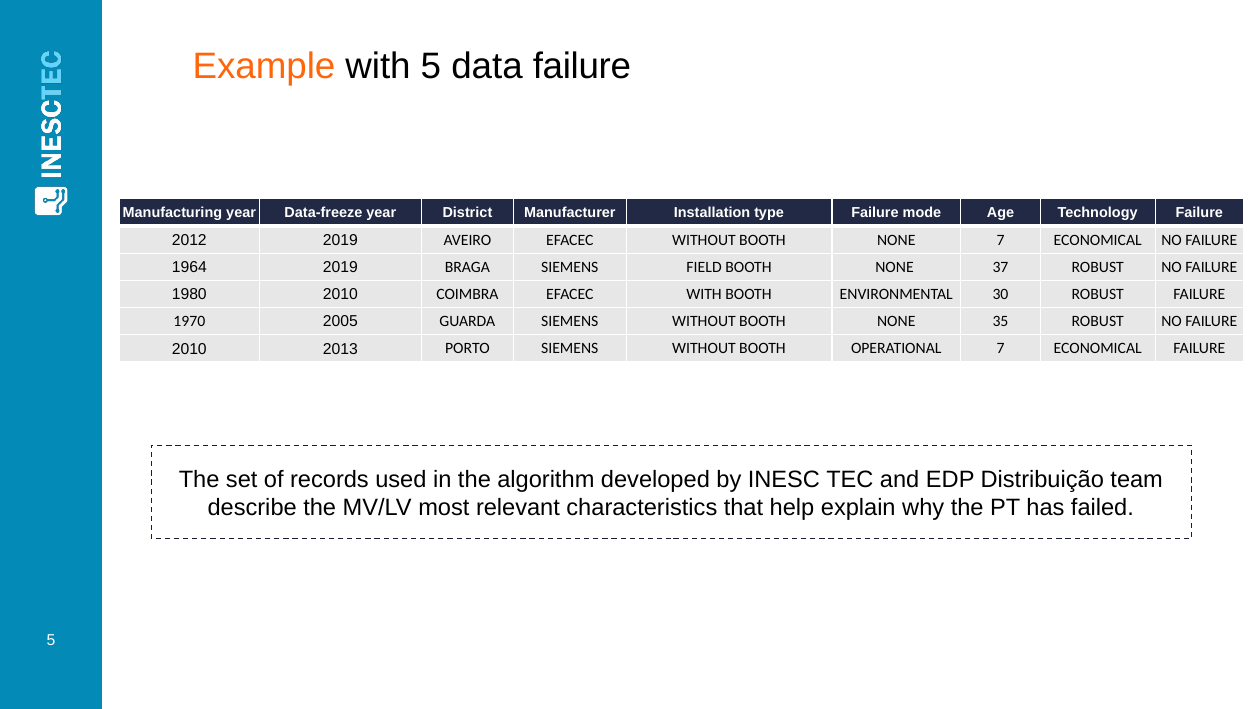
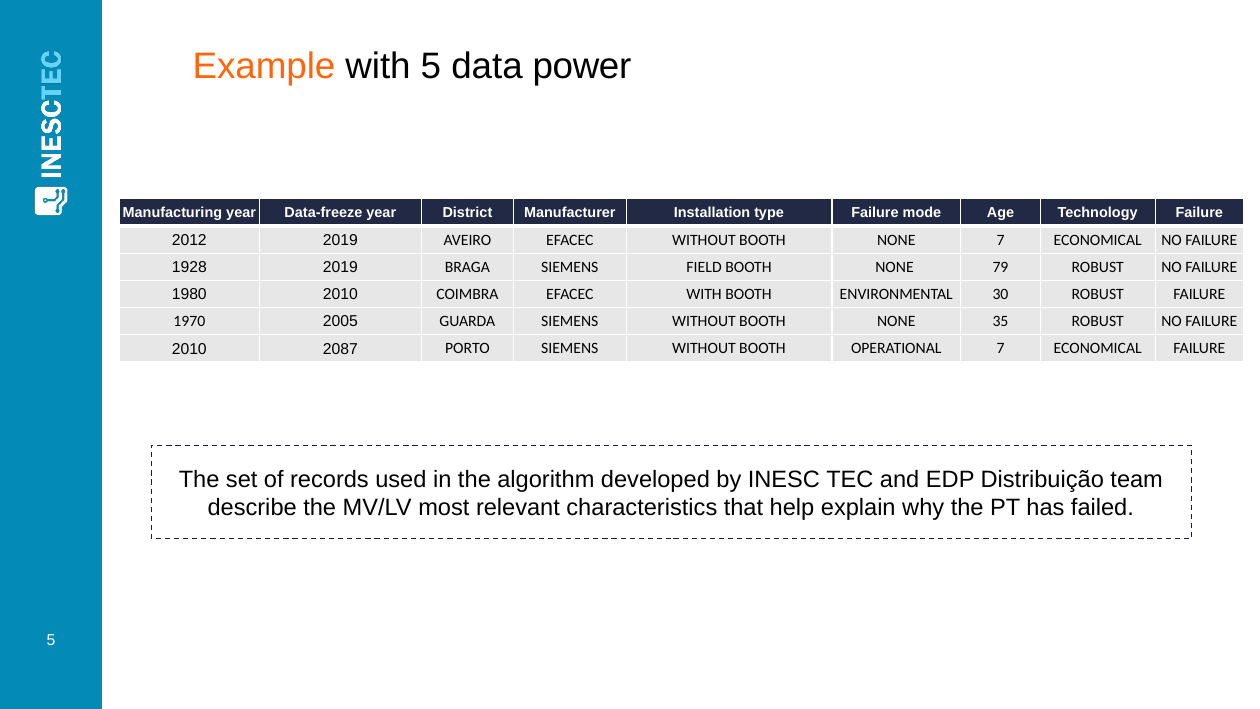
data failure: failure -> power (582, 67)
1964: 1964 -> 1928 (189, 267)
37: 37 -> 79 (1000, 267)
2013: 2013 -> 2087 (340, 349)
